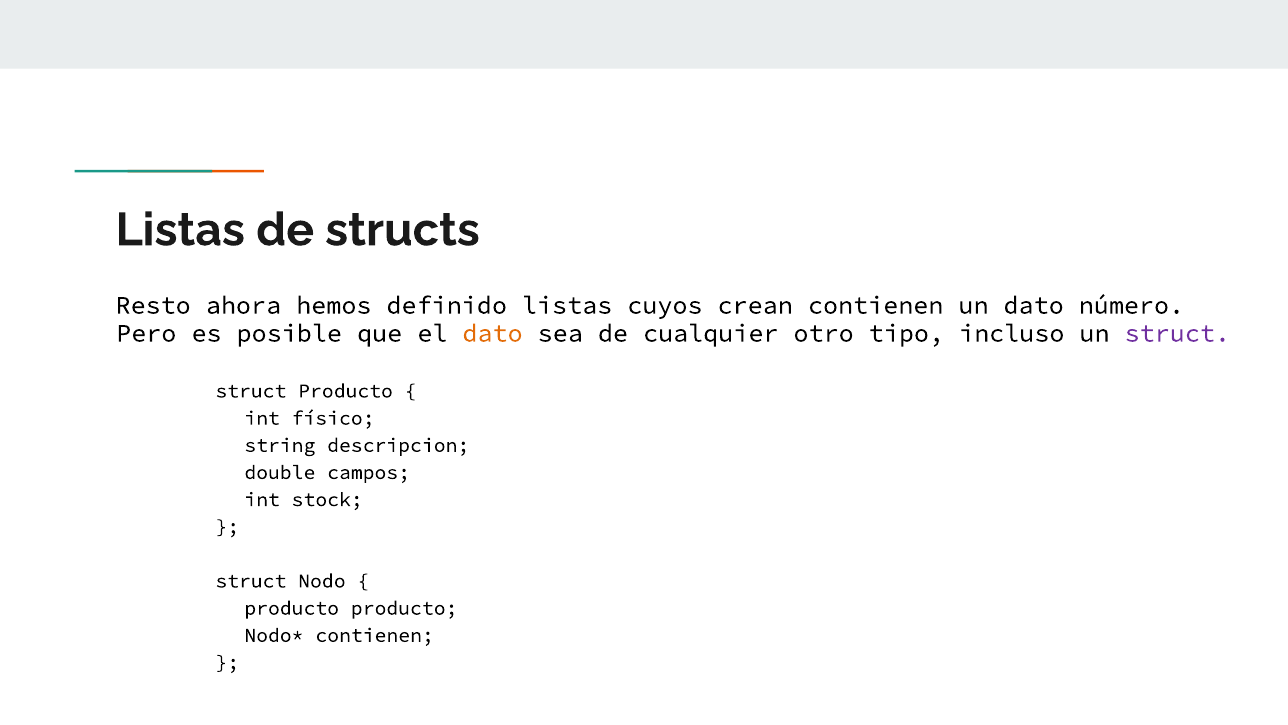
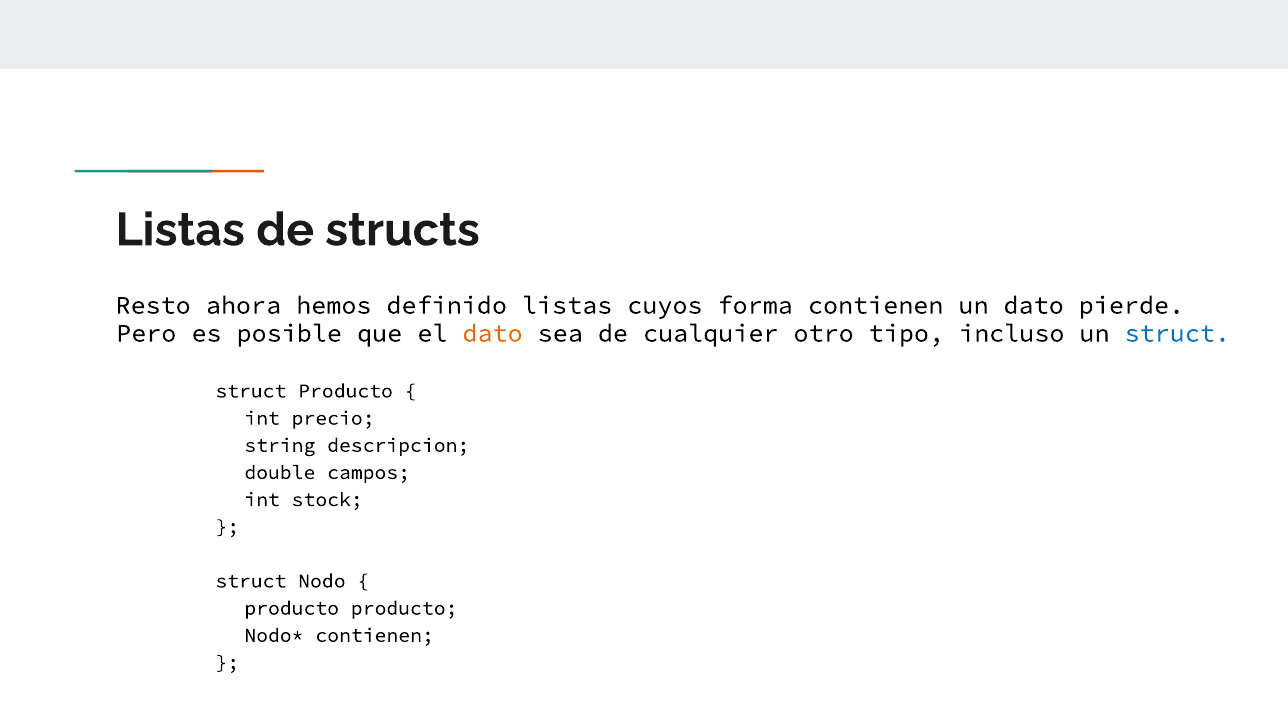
crean: crean -> forma (755, 305)
número: número -> pierde (1131, 305)
struct colour: purple -> blue (1177, 333)
físico: físico -> precio (333, 418)
